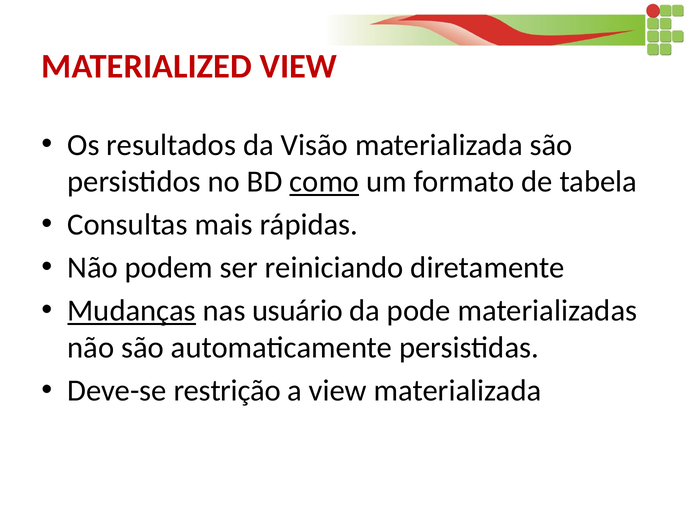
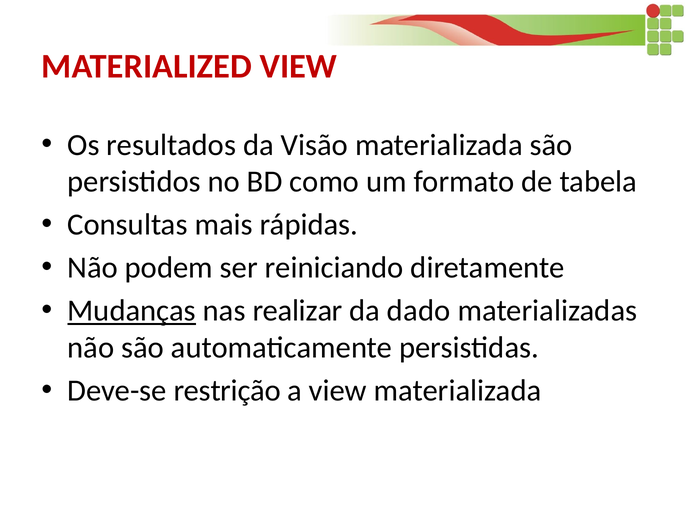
como underline: present -> none (324, 182)
usuário: usuário -> realizar (298, 310)
pode: pode -> dado (419, 310)
